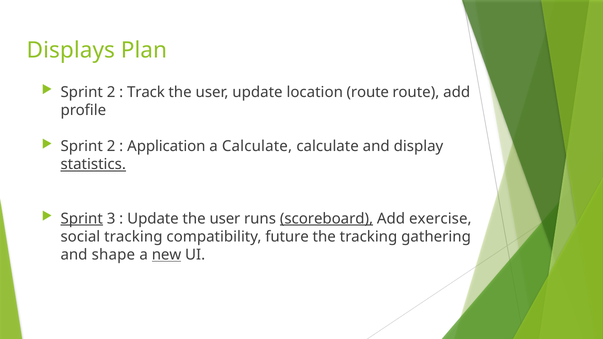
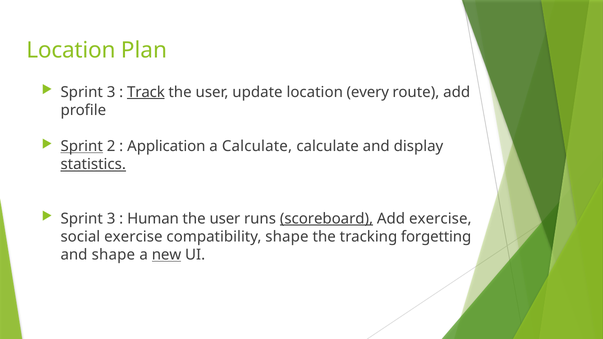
Displays: Displays -> Location (71, 51)
2: 2 -> 3 (111, 92)
Track underline: none -> present (146, 92)
location route: route -> every (368, 92)
Sprint underline: none -> present (82, 146)
Sprint underline: present -> none (82, 219)
Update: Update -> Human (153, 219)
social tracking: tracking -> exercise (133, 237)
compatibility future: future -> shape (287, 237)
gathering: gathering -> forgetting (436, 237)
